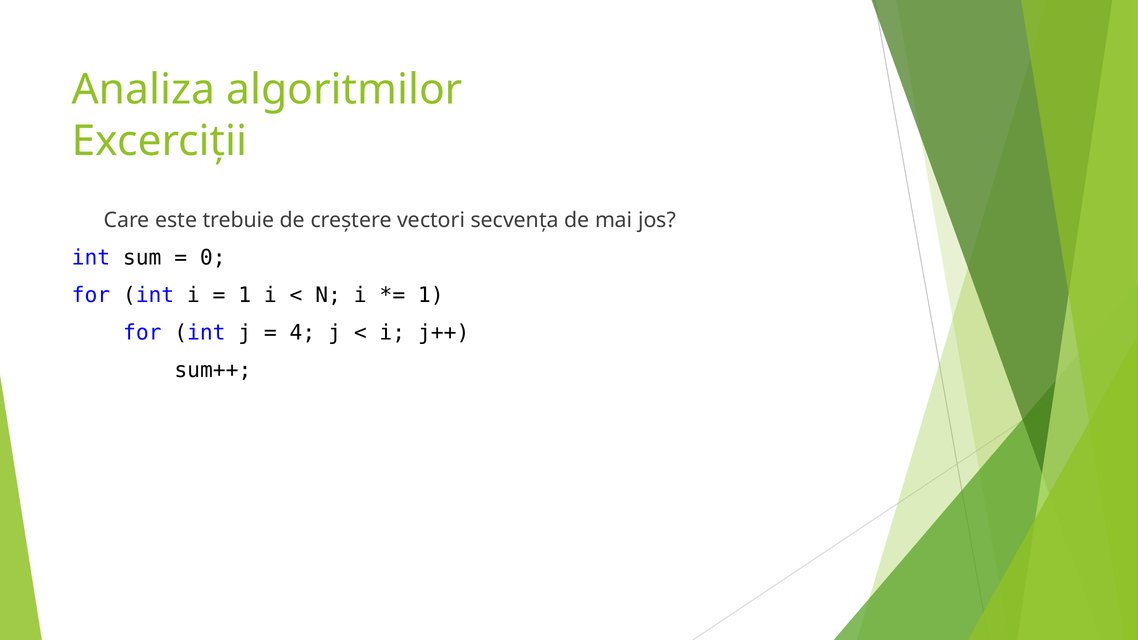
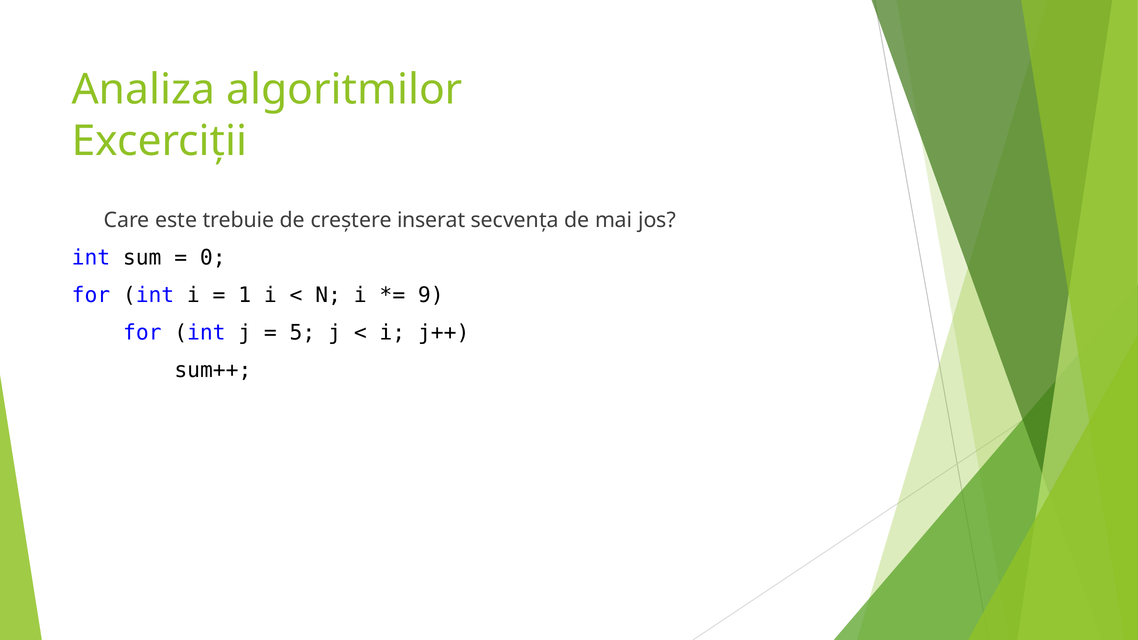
vectori: vectori -> inserat (431, 220)
1: 1 -> 9 (431, 295)
4: 4 -> 5 (302, 333)
